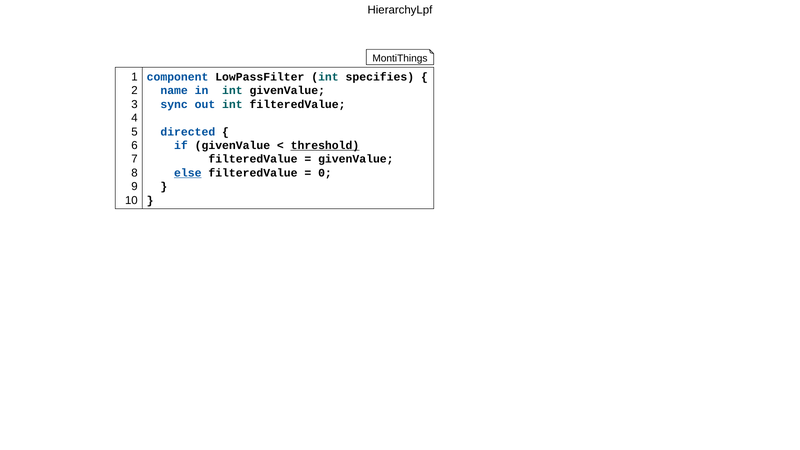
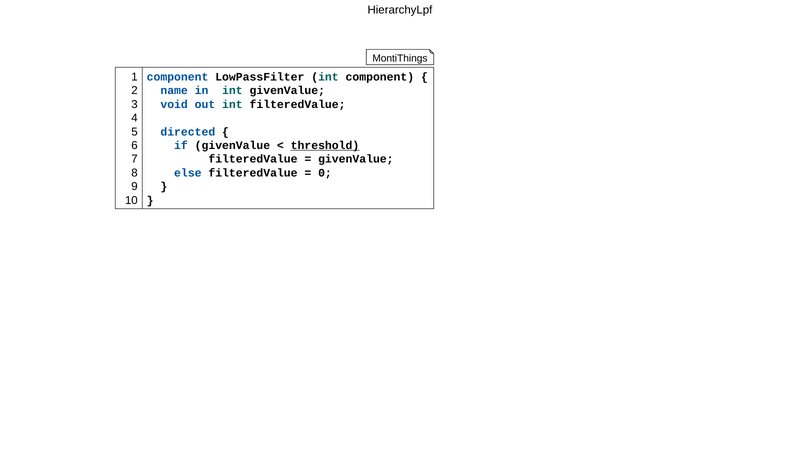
int specifies: specifies -> component (380, 77)
sync: sync -> void (174, 104)
else underline: present -> none (188, 173)
